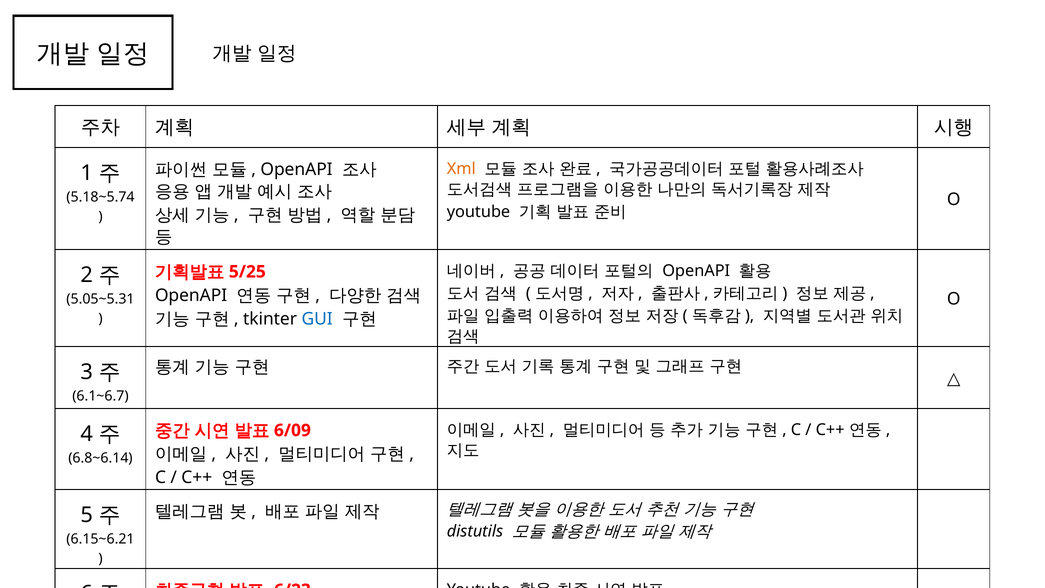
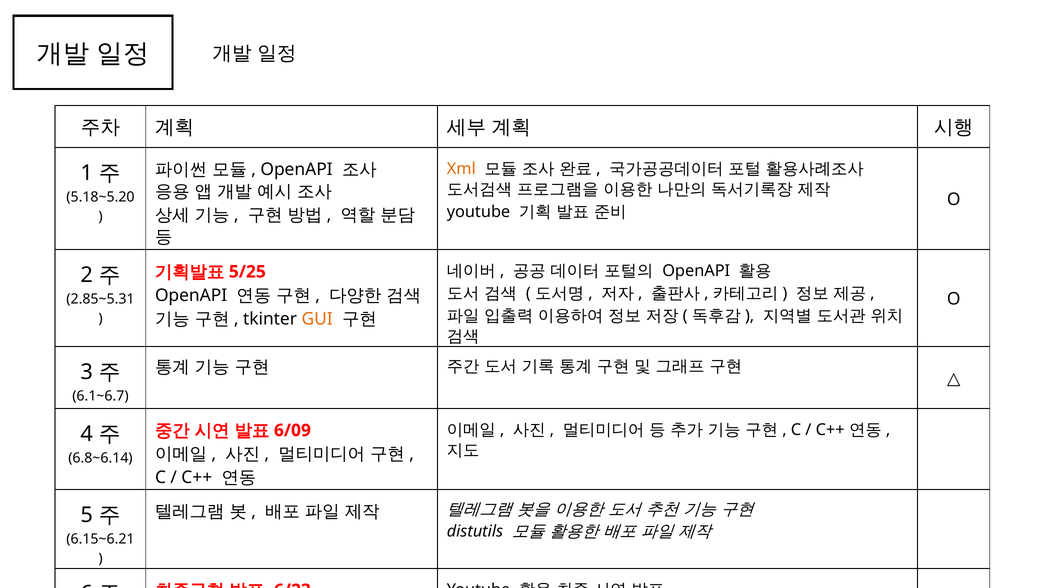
5.18~5.74: 5.18~5.74 -> 5.18~5.20 (100, 197)
5.05~5.31: 5.05~5.31 -> 2.85~5.31 (100, 299)
GUI colour: blue -> orange (317, 319)
